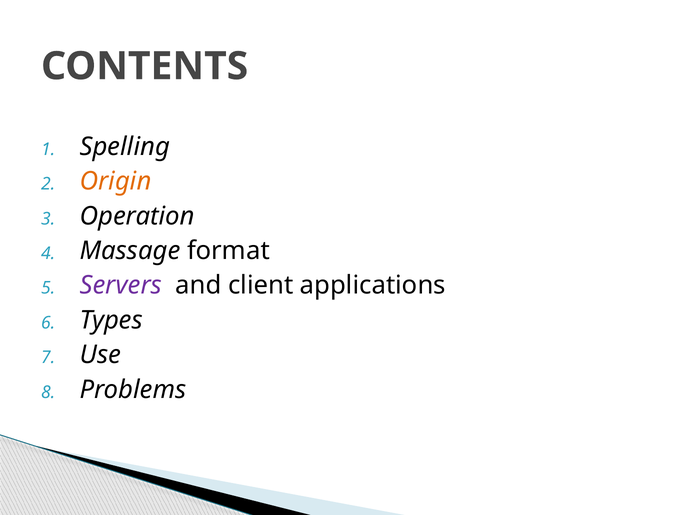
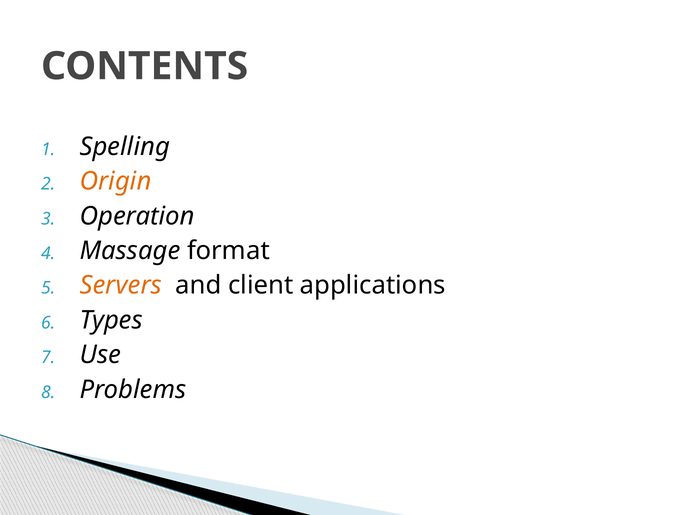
Servers colour: purple -> orange (121, 285)
